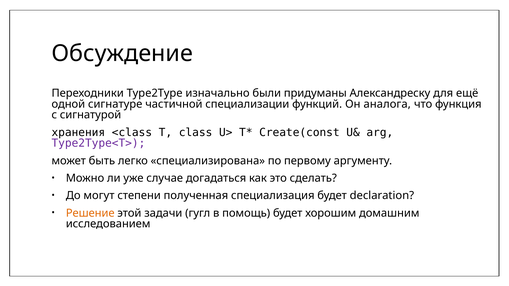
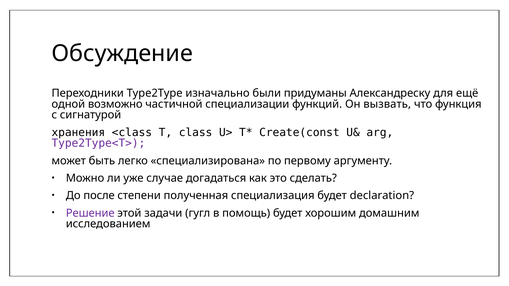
сигнатуре: сигнатуре -> возможно (115, 104)
аналога: аналога -> вызвать (387, 104)
могут: могут -> после (99, 196)
Решение colour: orange -> purple (90, 213)
